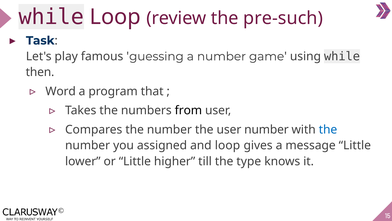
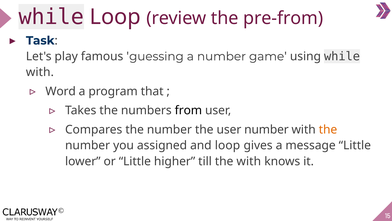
pre-such: pre-such -> pre-from (283, 18)
then: then -> with (40, 72)
the colour: blue -> orange (328, 129)
the type: type -> with (249, 161)
